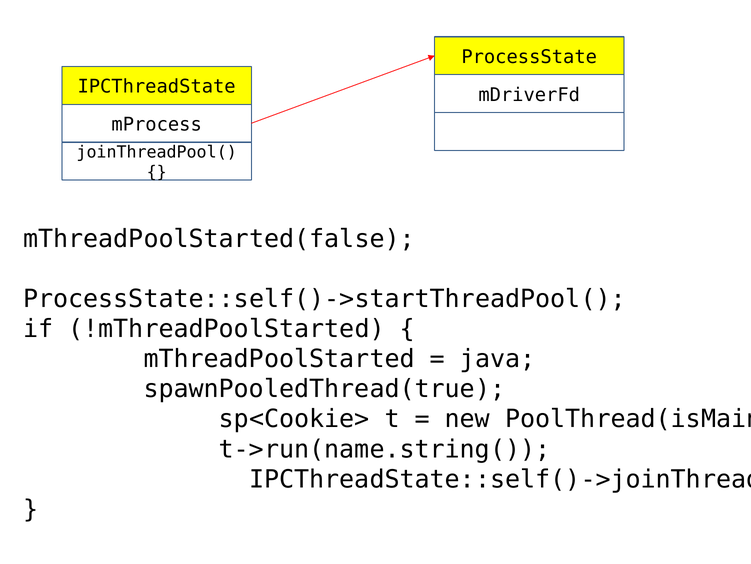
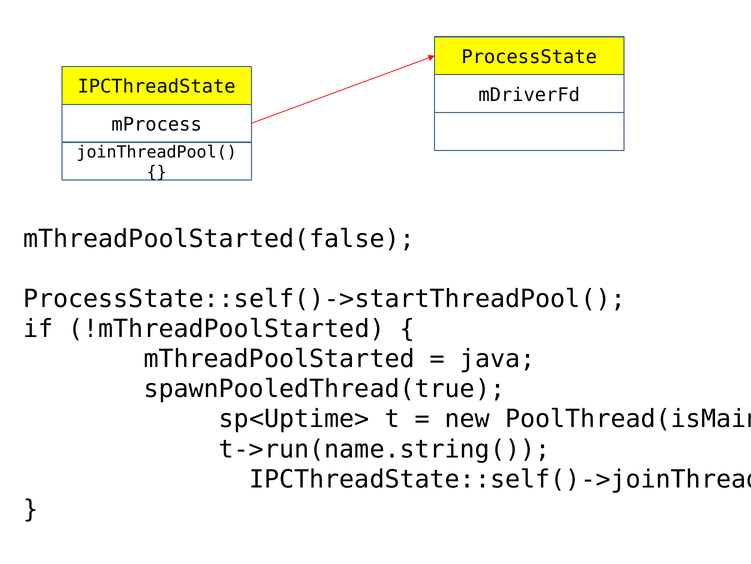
sp<Cookie>: sp<Cookie> -> sp<Uptime> (294, 419)
